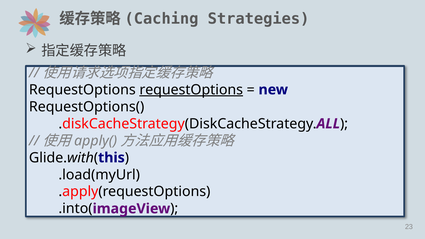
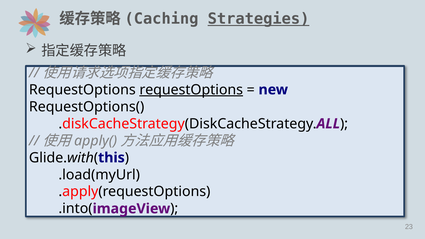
Strategies underline: none -> present (259, 19)
